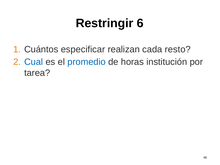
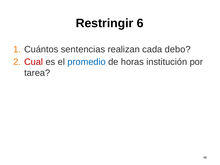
especificar: especificar -> sentencias (83, 49)
resto: resto -> debo (178, 49)
Cual colour: blue -> red (34, 62)
